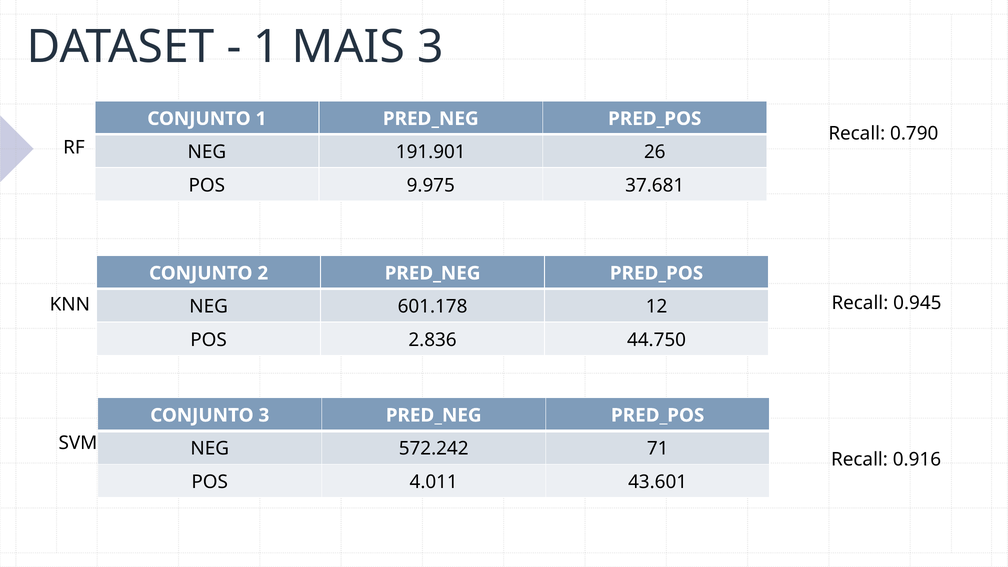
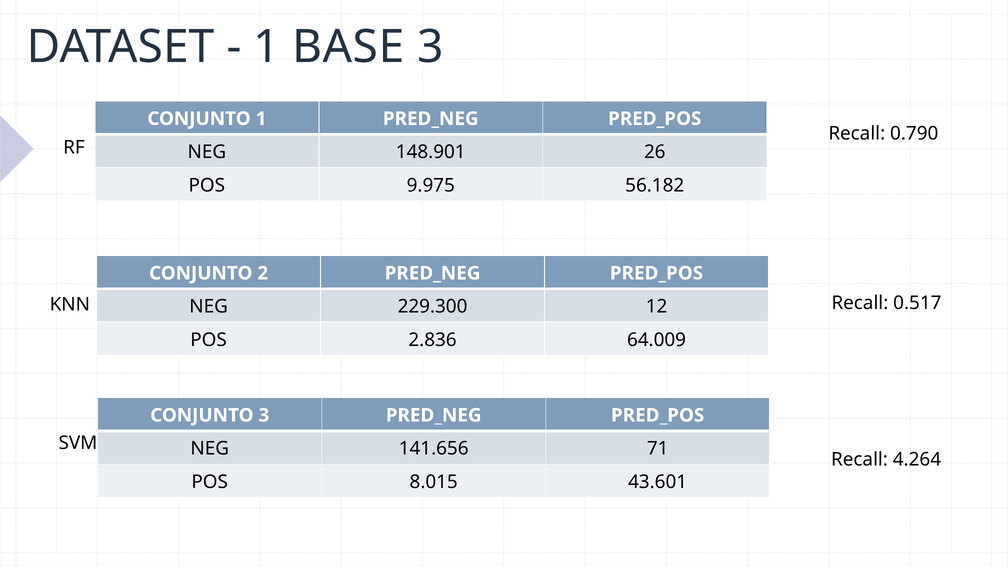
MAIS: MAIS -> BASE (348, 47)
191.901: 191.901 -> 148.901 (431, 152)
37.681: 37.681 -> 56.182 (655, 185)
0.945: 0.945 -> 0.517 (917, 303)
601.178: 601.178 -> 229.300 (433, 307)
44.750: 44.750 -> 64.009 (657, 340)
572.242: 572.242 -> 141.656 (434, 449)
0.916: 0.916 -> 4.264 (917, 460)
4.011: 4.011 -> 8.015 (434, 482)
